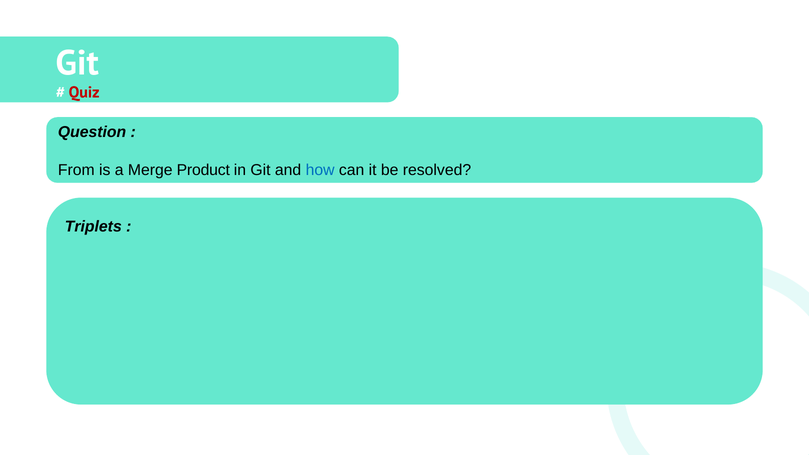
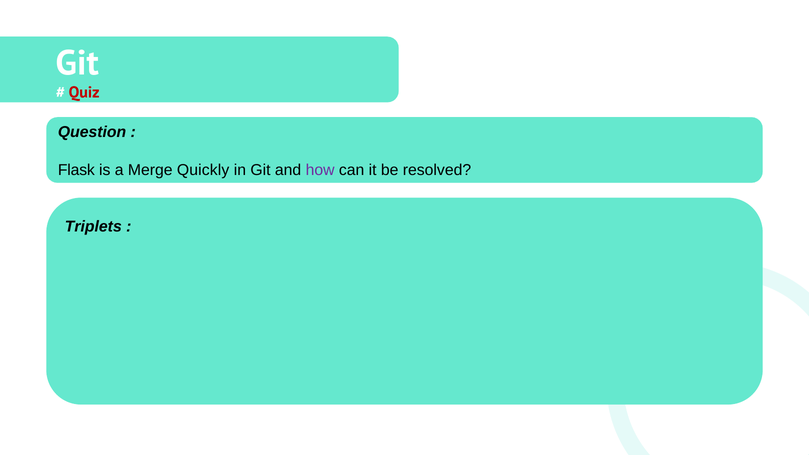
From: From -> Flask (76, 170)
Product: Product -> Quickly (203, 170)
how colour: blue -> purple (320, 170)
